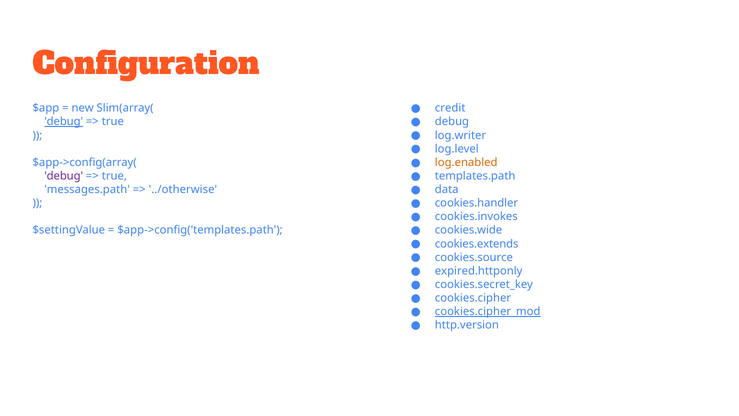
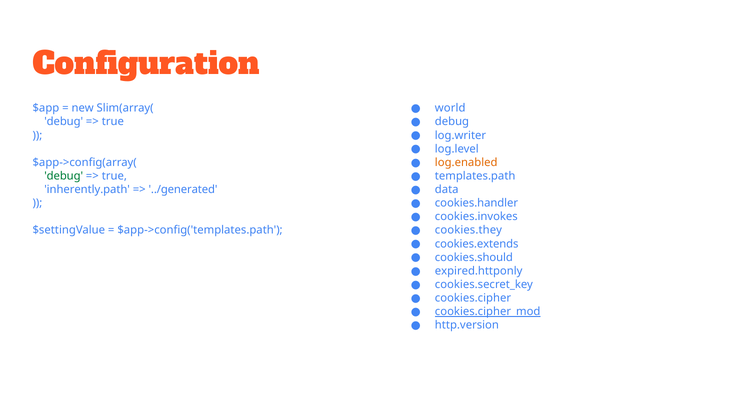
credit: credit -> world (450, 108)
debug underline: present -> none (64, 122)
debug colour: purple -> green (64, 176)
messages.path: messages.path -> inherently.path (87, 189)
../otherwise: ../otherwise -> ../generated (183, 189)
cookies.wide: cookies.wide -> cookies.they (468, 230)
cookies.source: cookies.source -> cookies.should (474, 257)
